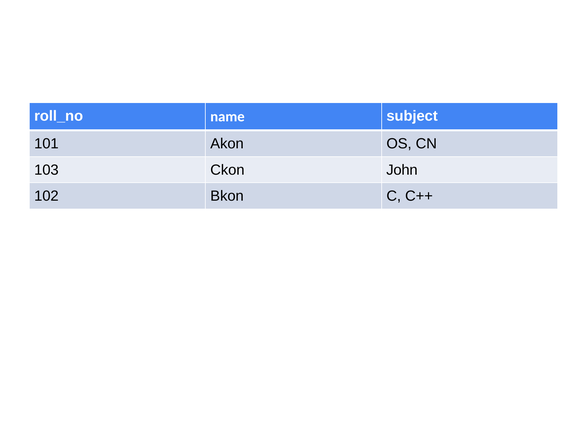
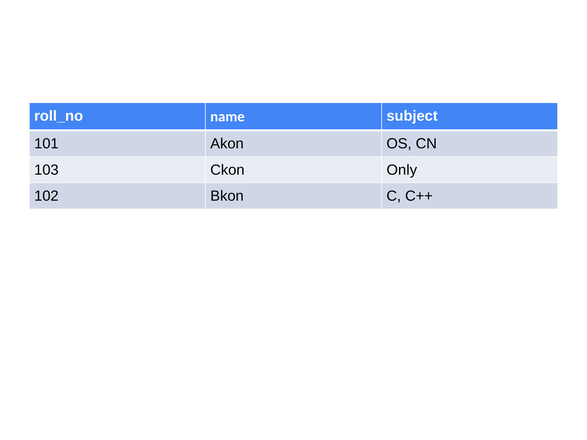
John: John -> Only (402, 170)
